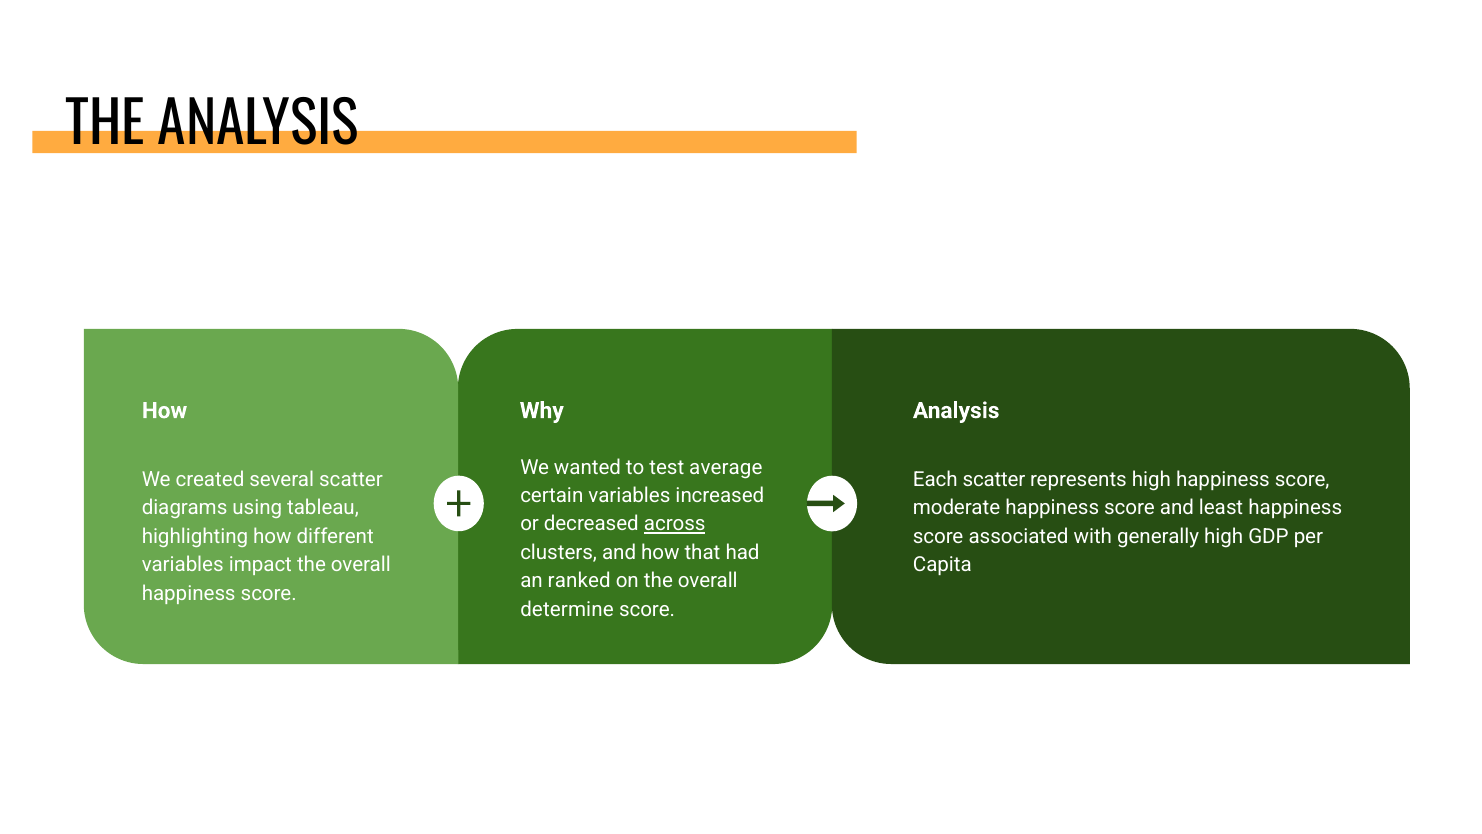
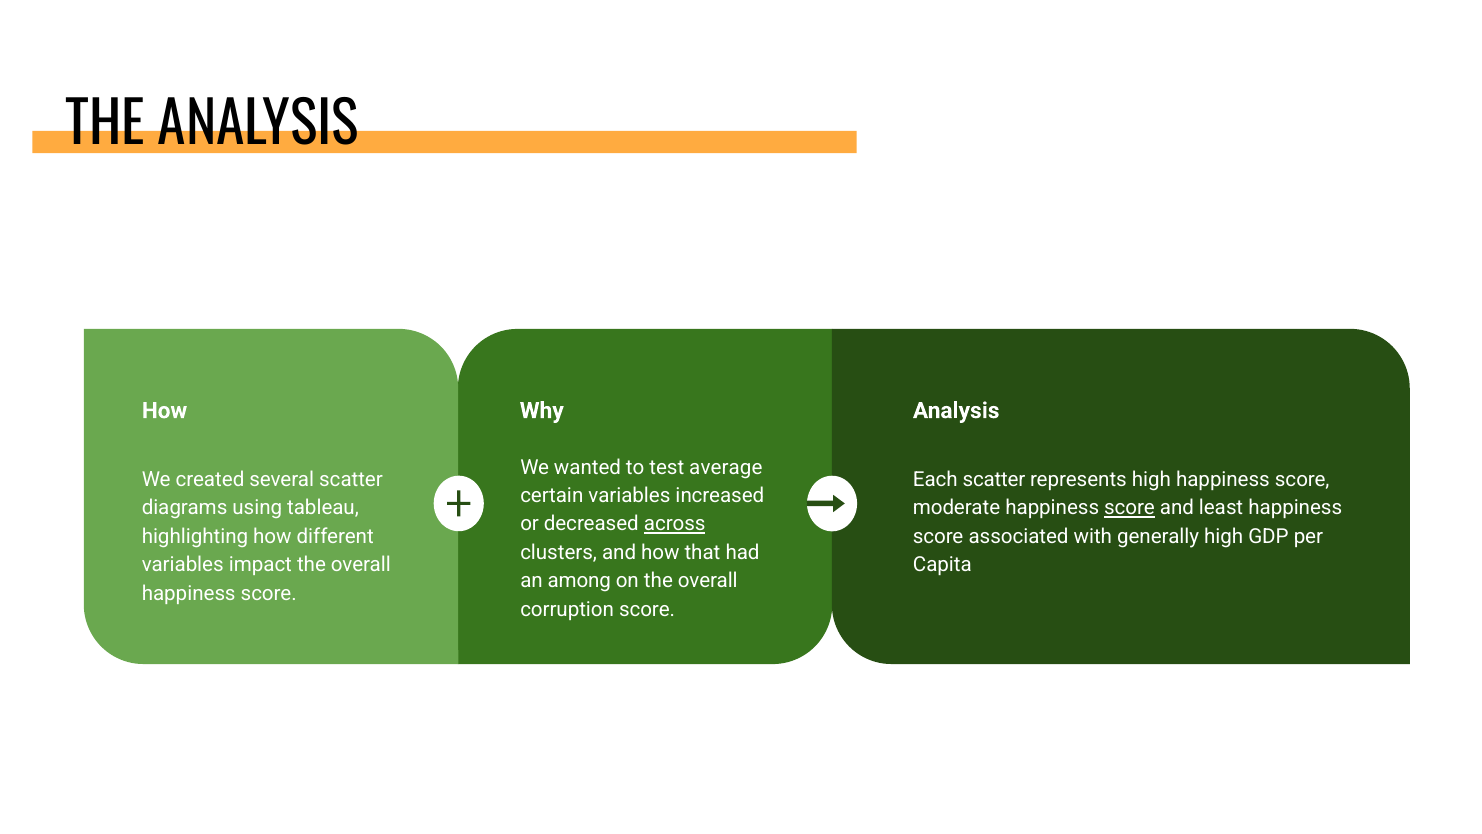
score underline: none -> present (1129, 508)
ranked: ranked -> among (579, 581)
determine: determine -> corruption (567, 609)
